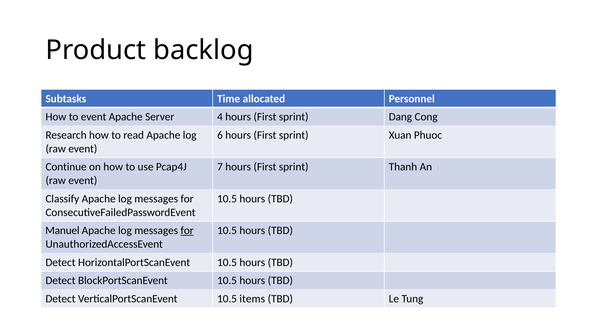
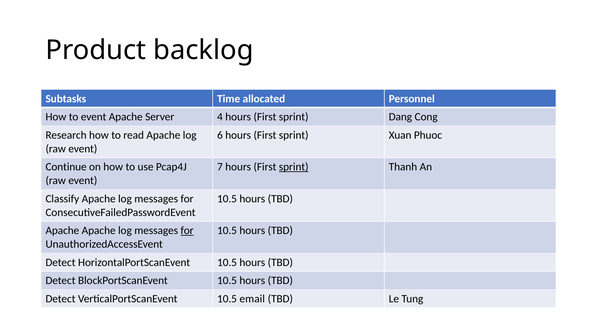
sprint underline: none -> present (294, 167)
Manuel: Manuel -> Apache (62, 230)
items: items -> email (252, 298)
